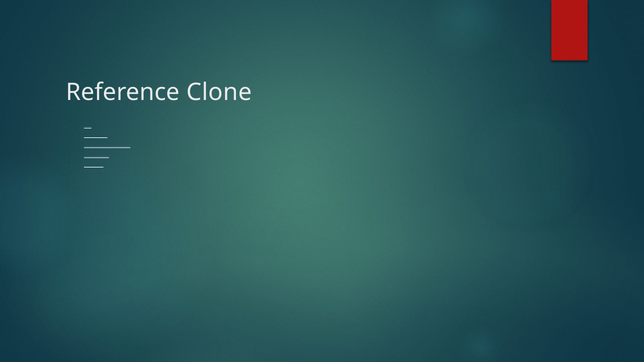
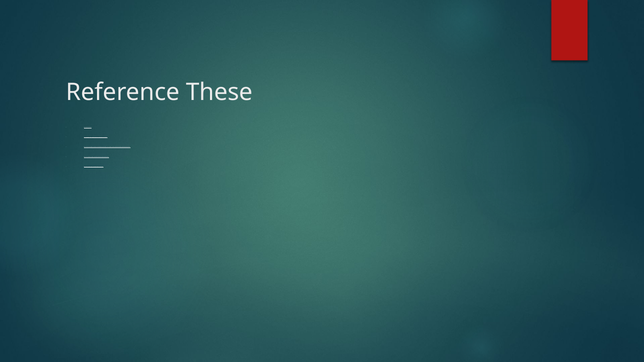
Clone: Clone -> These (219, 92)
